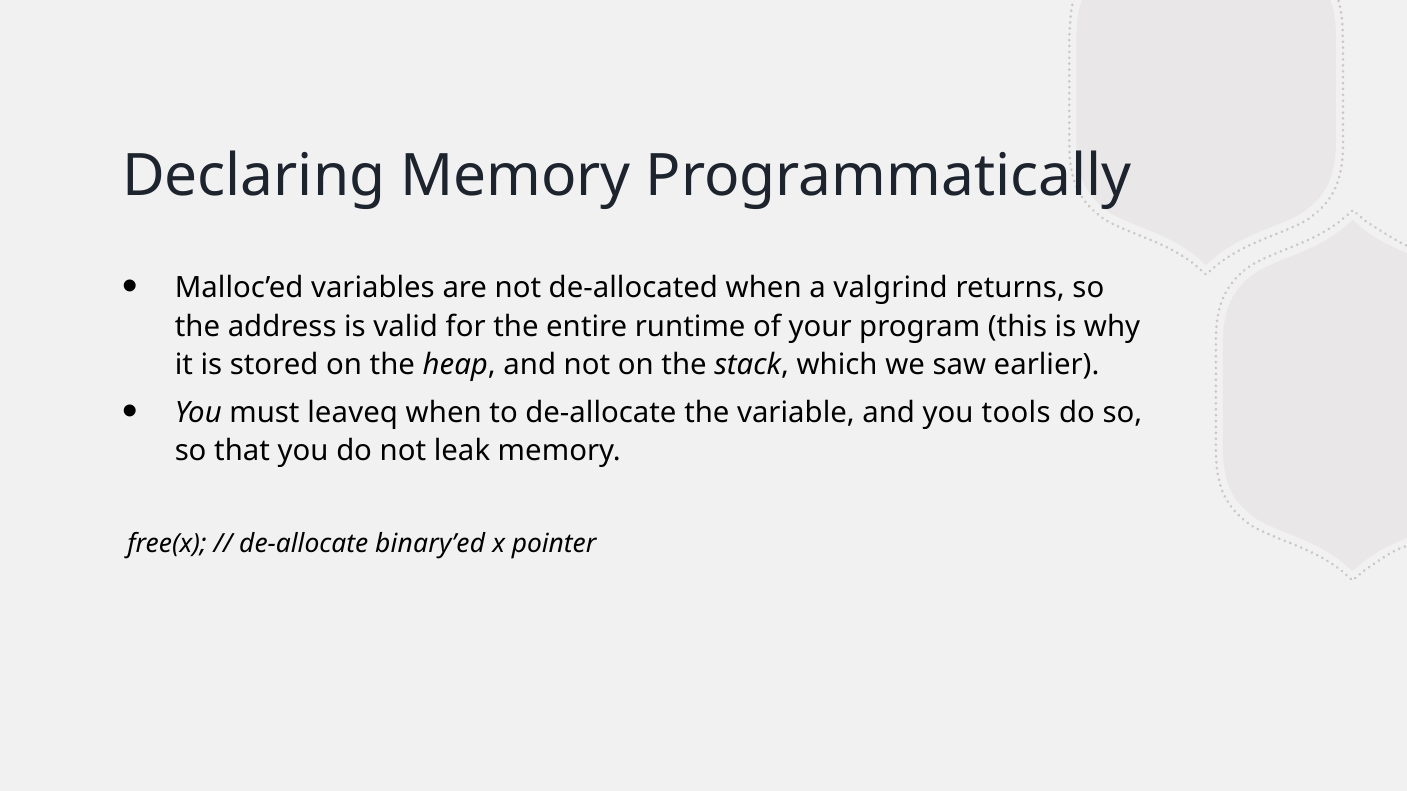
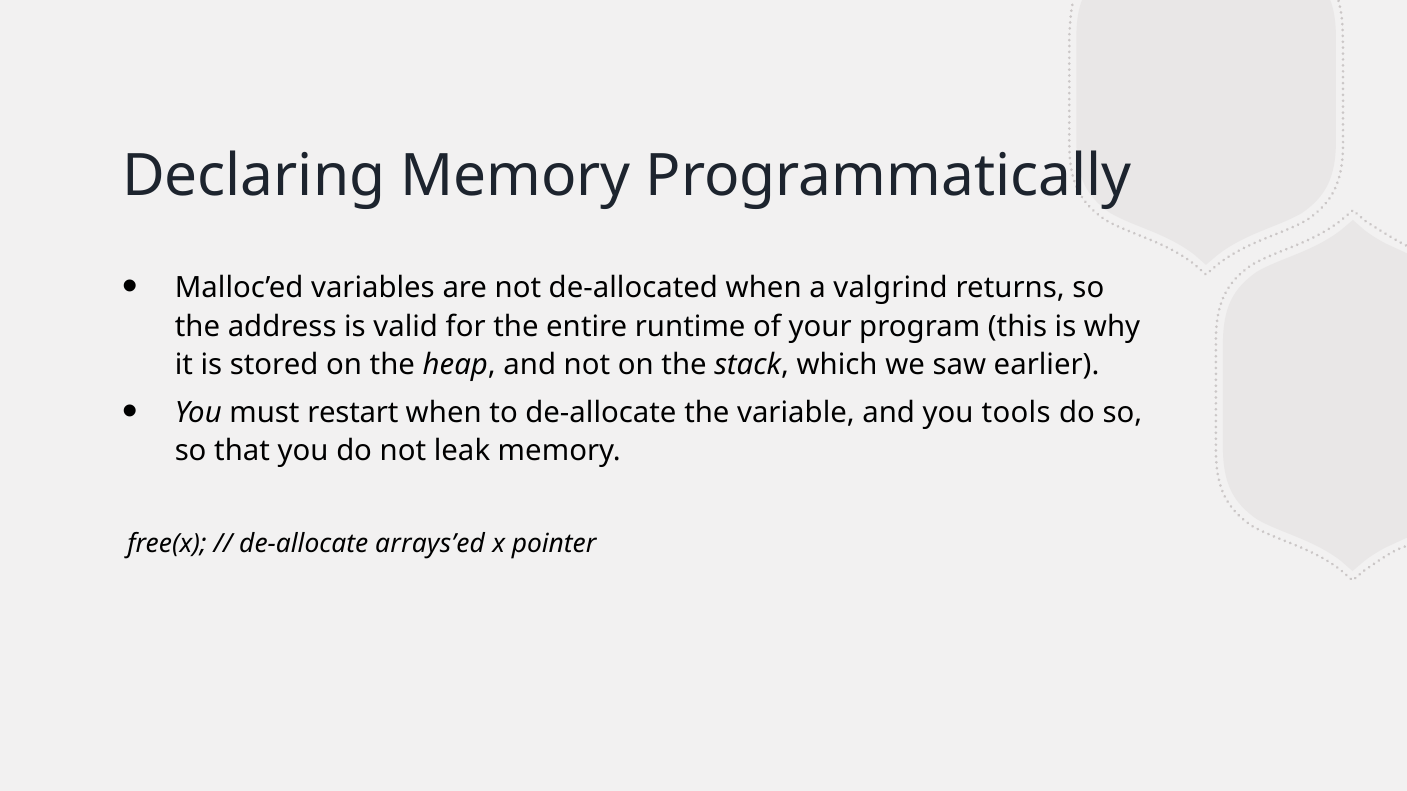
leaveq: leaveq -> restart (353, 413)
binary’ed: binary’ed -> arrays’ed (430, 544)
